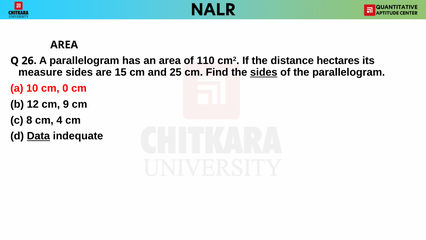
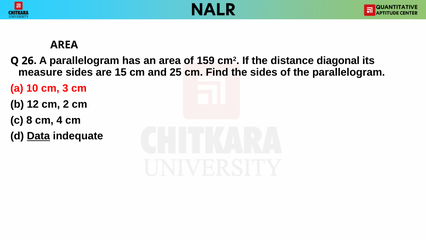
110: 110 -> 159 (206, 61)
hectares: hectares -> diagonal (338, 61)
sides underline: present -> none (264, 72)
0: 0 -> 3 (65, 88)
9: 9 -> 2 (66, 104)
